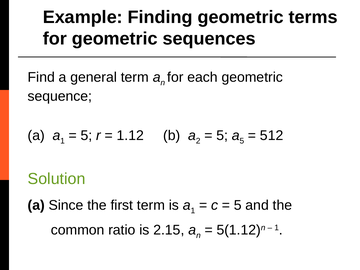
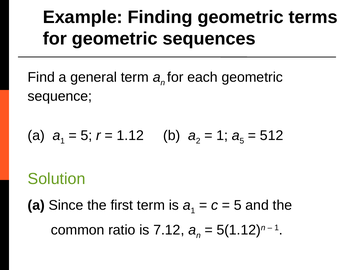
5: 5 -> 1 (222, 136)
2.15: 2.15 -> 7.12 (169, 230)
